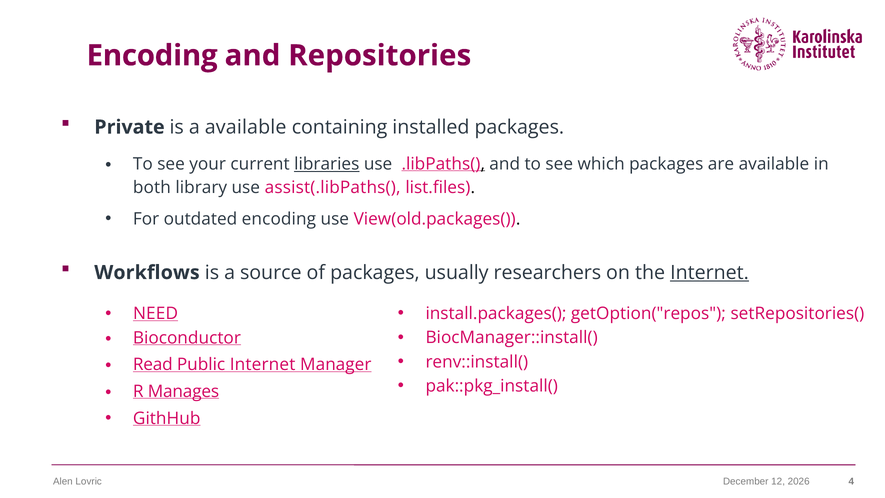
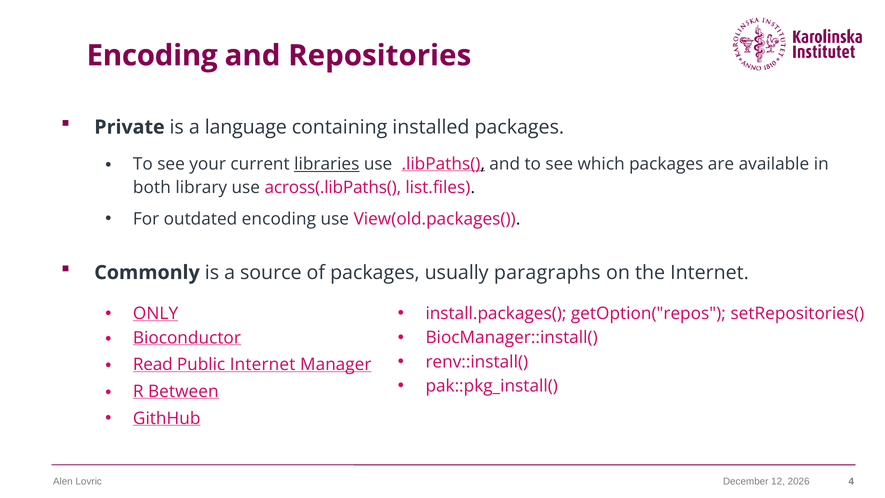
a available: available -> language (246, 127)
assist(.libPaths(: assist(.libPaths( -> across(.libPaths( (333, 187)
Workflows: Workflows -> Commonly (147, 273)
researchers: researchers -> paragraphs (547, 273)
Internet underline: present -> none (709, 273)
NEED: NEED -> ONLY (156, 314)
Manages: Manages -> Between (183, 392)
